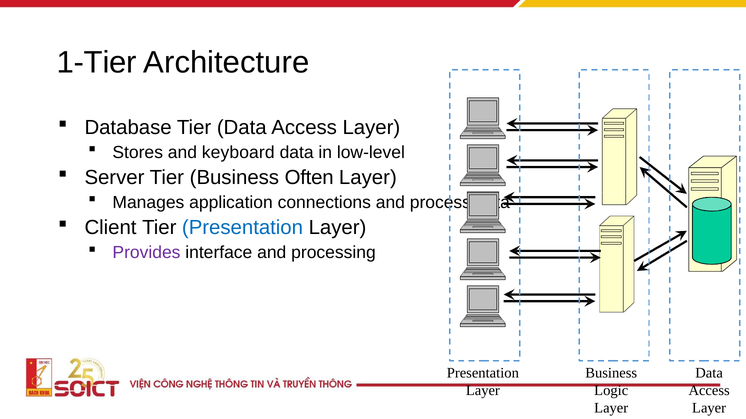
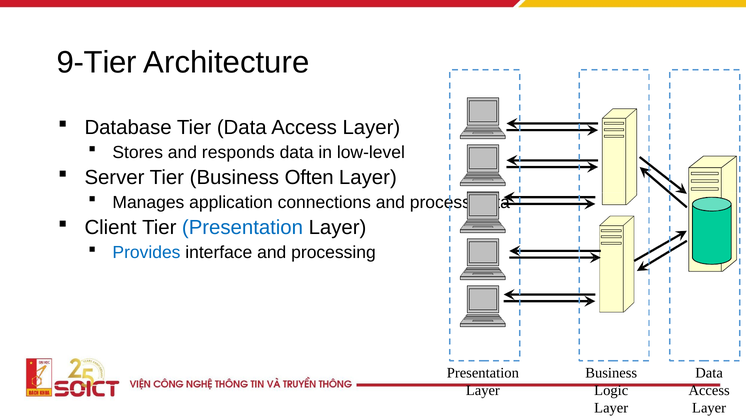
1-Tier: 1-Tier -> 9-Tier (97, 63)
keyboard: keyboard -> responds (238, 153)
Provides colour: purple -> blue (146, 253)
